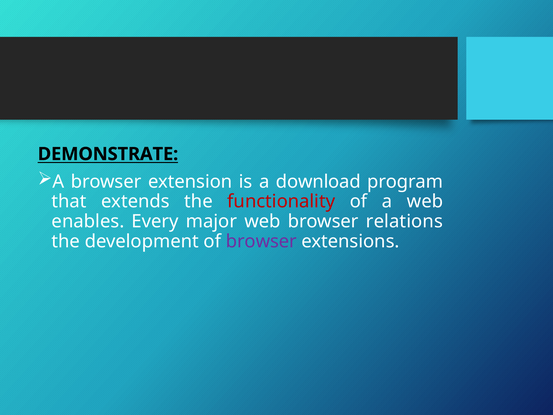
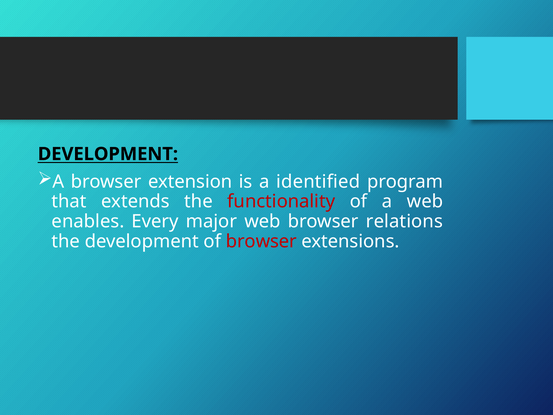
DEMONSTRATE: DEMONSTRATE -> DEVELOPMENT (108, 154)
download: download -> identified (318, 182)
browser colour: purple -> red (261, 241)
